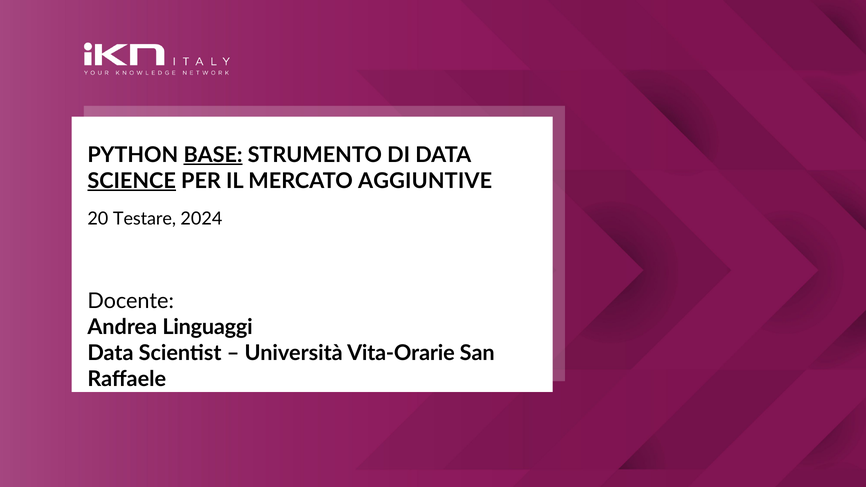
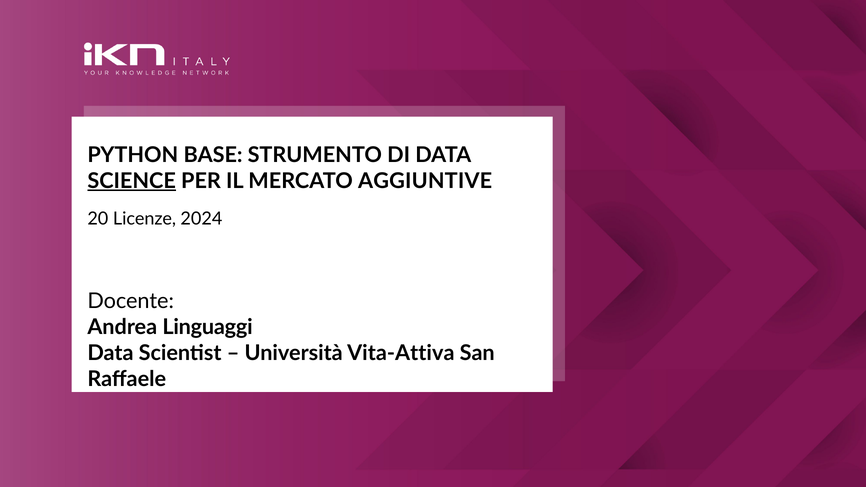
BASE underline: present -> none (213, 155)
Testare: Testare -> Licenze (144, 219)
Vita-Orarie: Vita-Orarie -> Vita-Attiva (401, 353)
